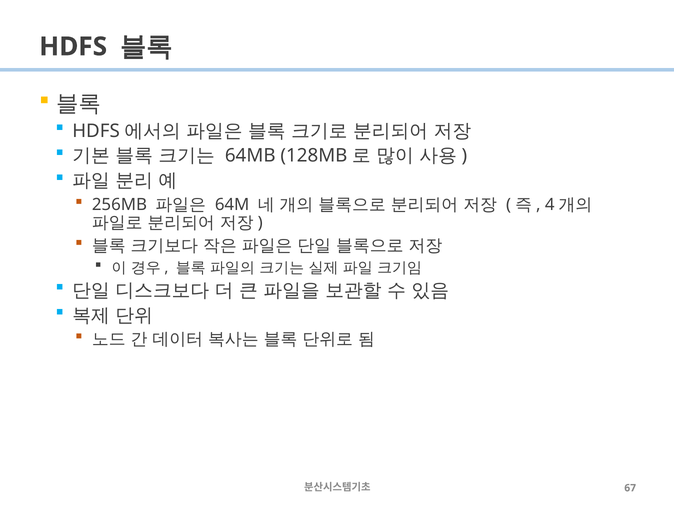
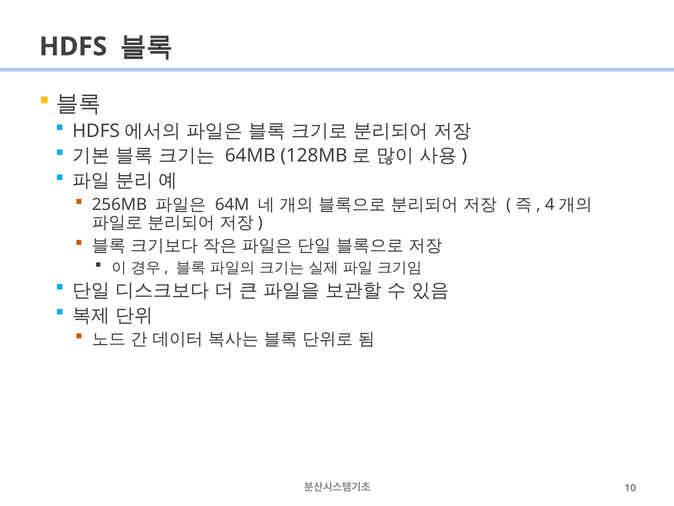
67: 67 -> 10 (630, 487)
